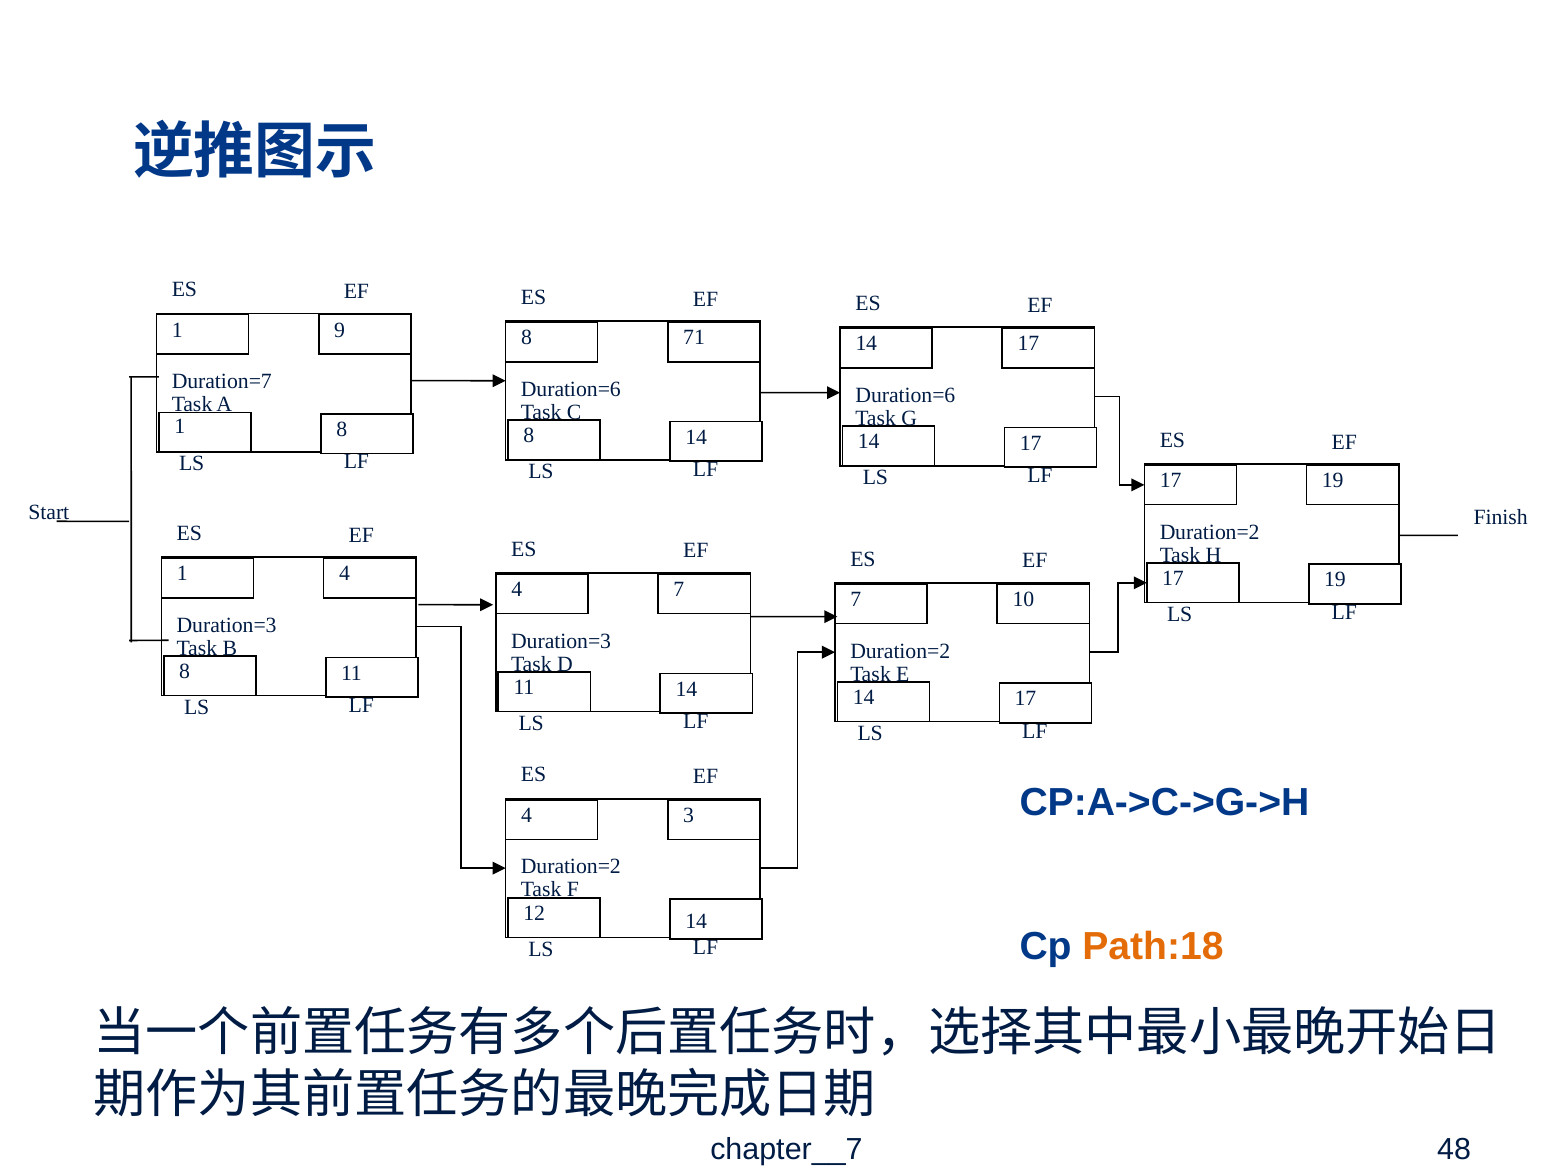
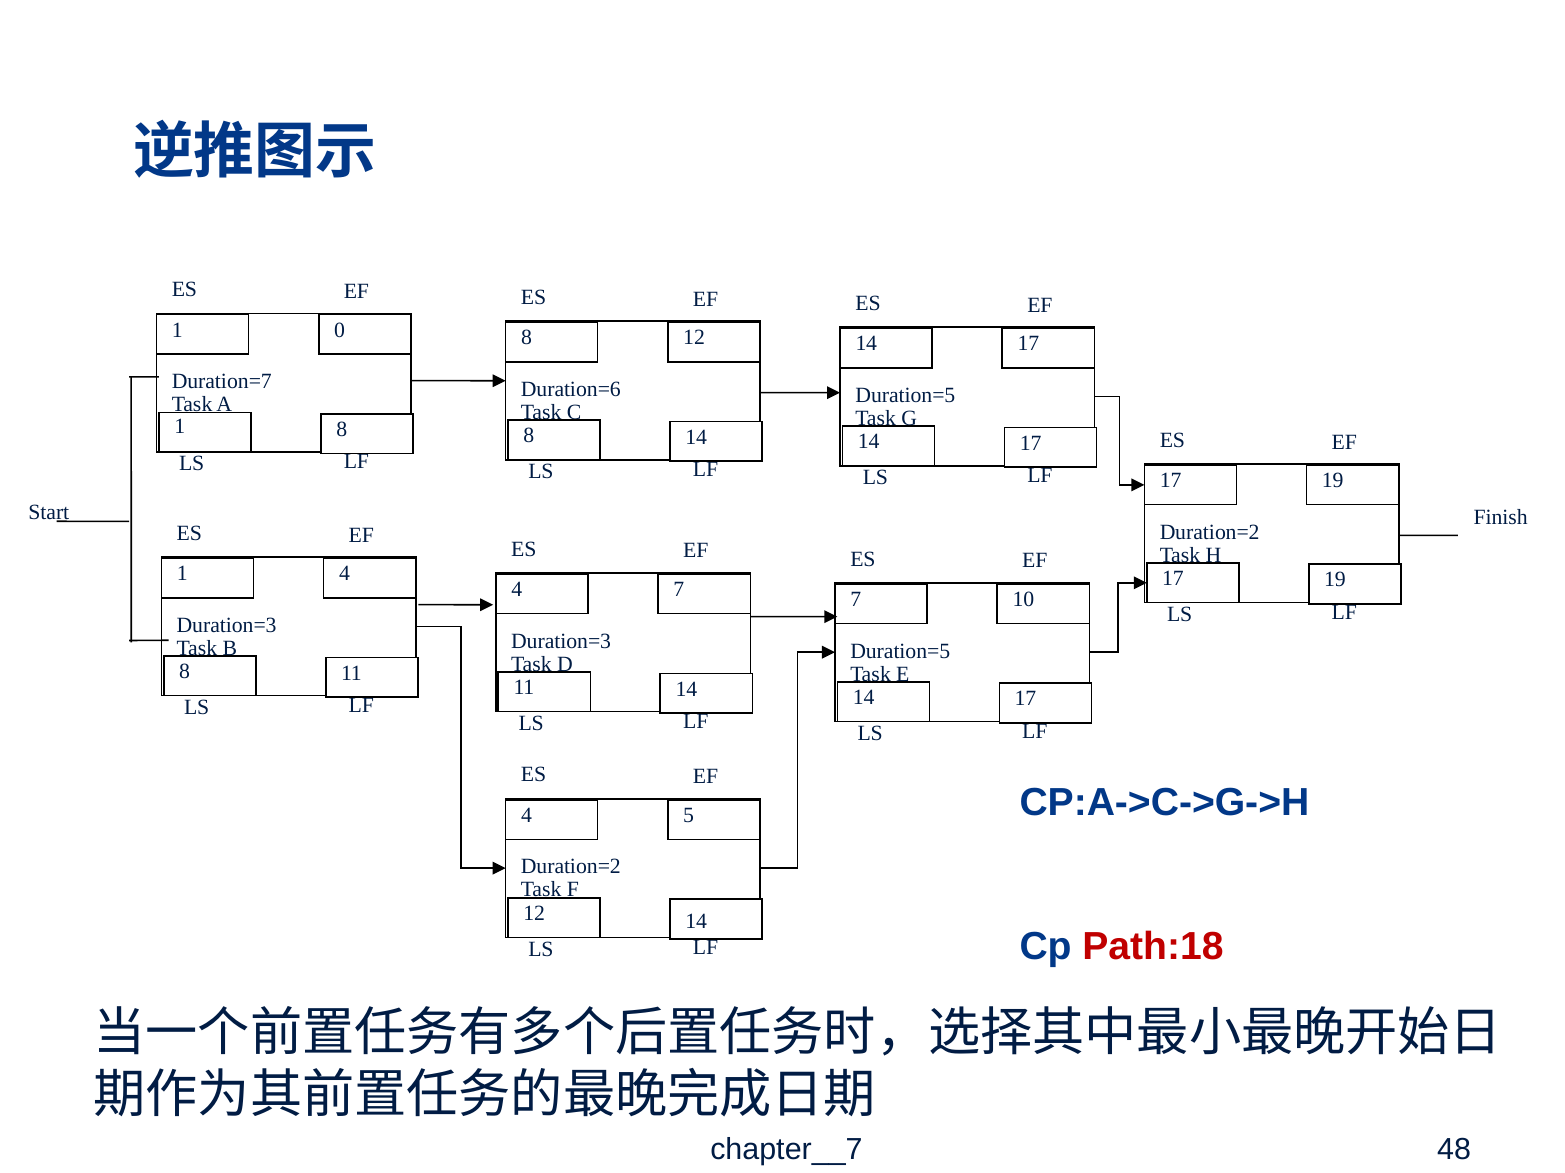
9: 9 -> 0 (340, 330)
8 71: 71 -> 12 (694, 338)
Duration=6: Duration=6 -> Duration=5 (905, 395)
Duration=2: Duration=2 -> Duration=5 (900, 651)
3: 3 -> 5 (689, 816)
Path:18 colour: orange -> red (1153, 947)
